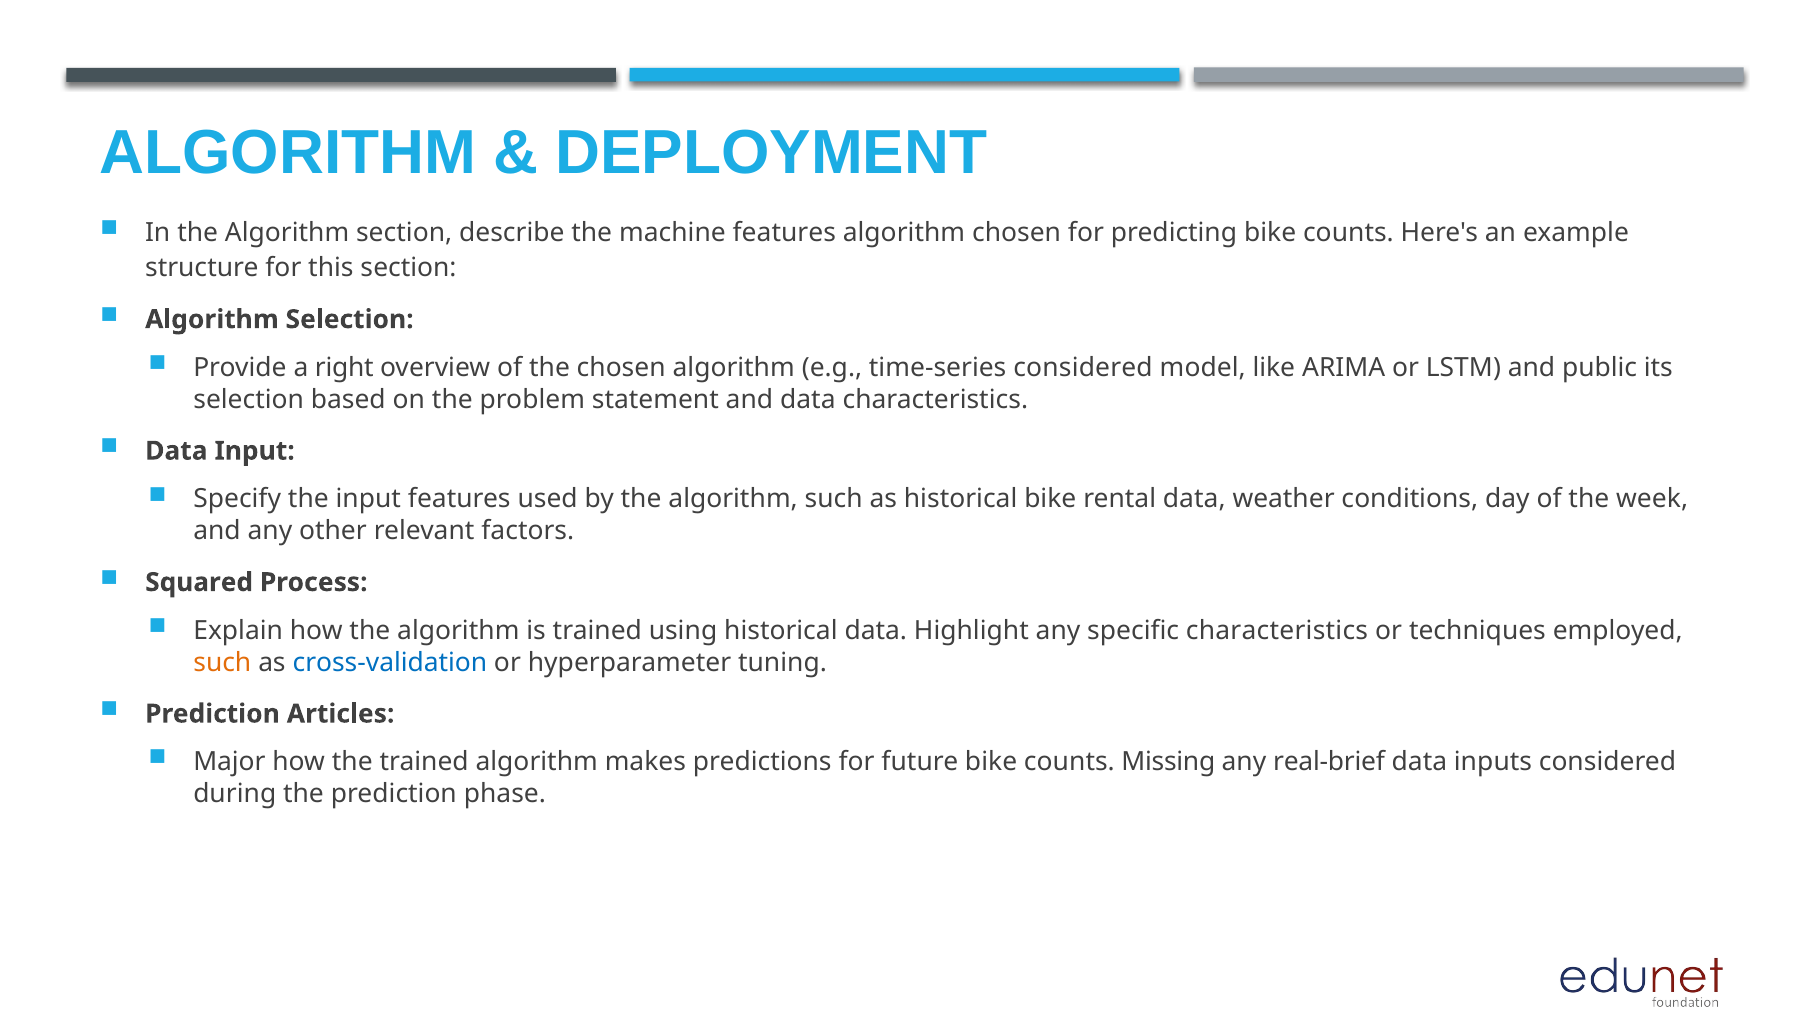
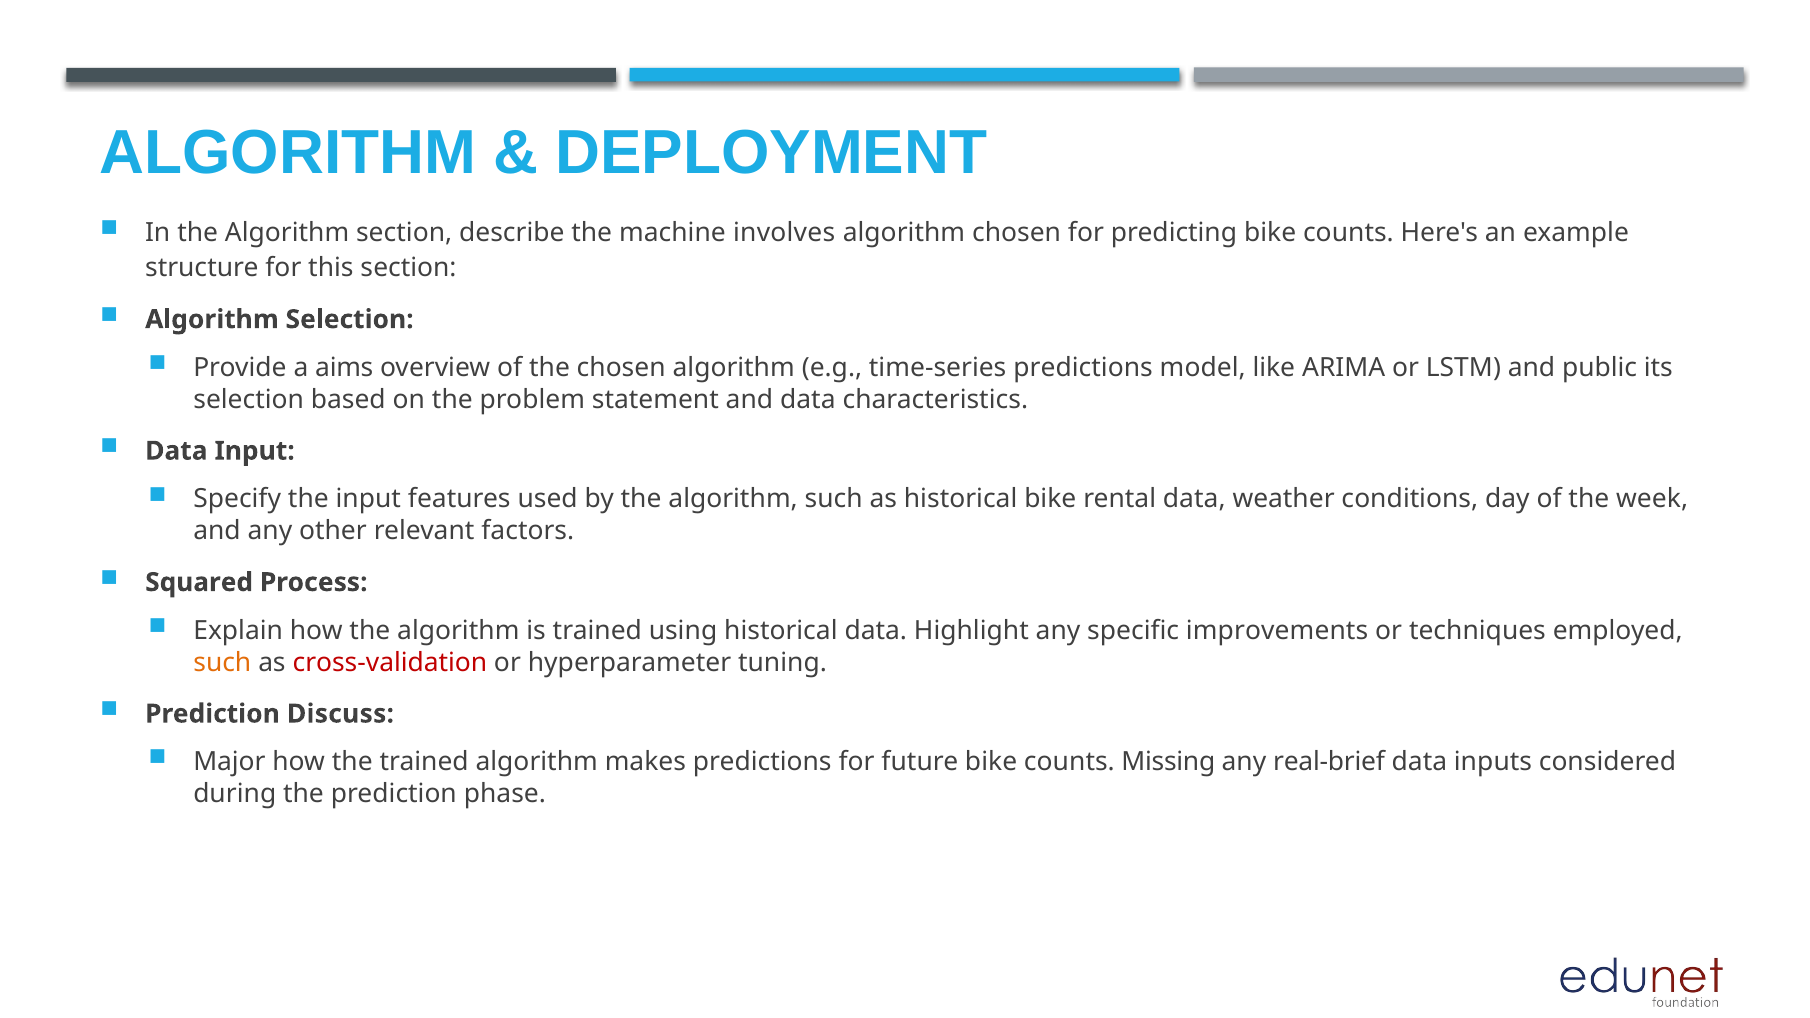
machine features: features -> involves (784, 233)
right: right -> aims (344, 368)
time-series considered: considered -> predictions (1083, 368)
specific characteristics: characteristics -> improvements (1277, 631)
cross-validation colour: blue -> red (390, 662)
Articles: Articles -> Discuss (340, 714)
